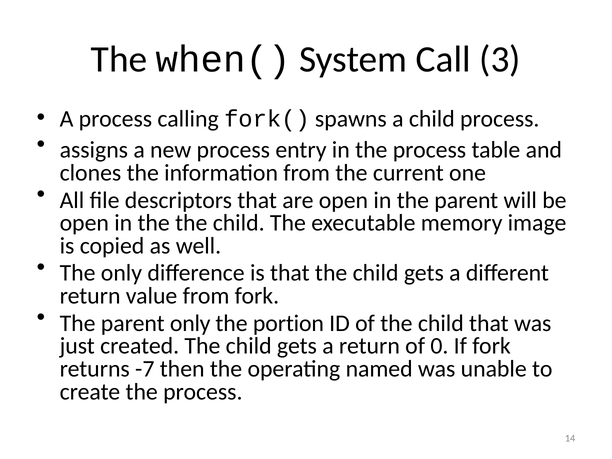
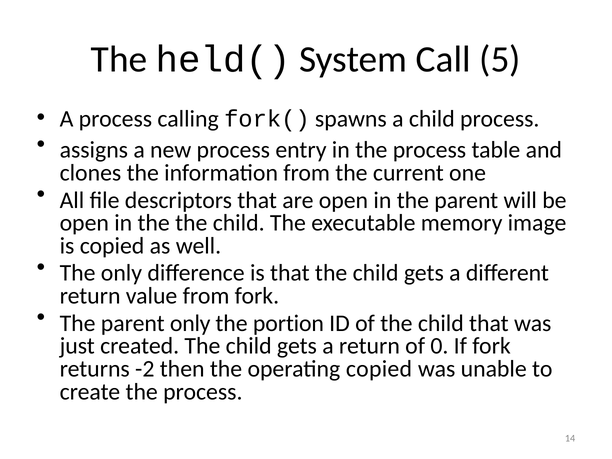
when(: when( -> held( (223, 59)
3: 3 -> 5 (500, 59)
-7: -7 -> -2 (145, 369)
operating named: named -> copied (379, 369)
